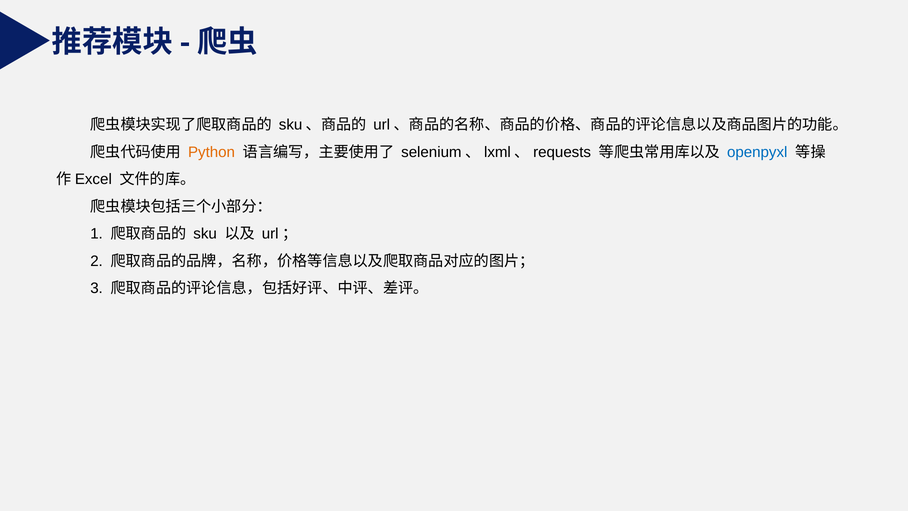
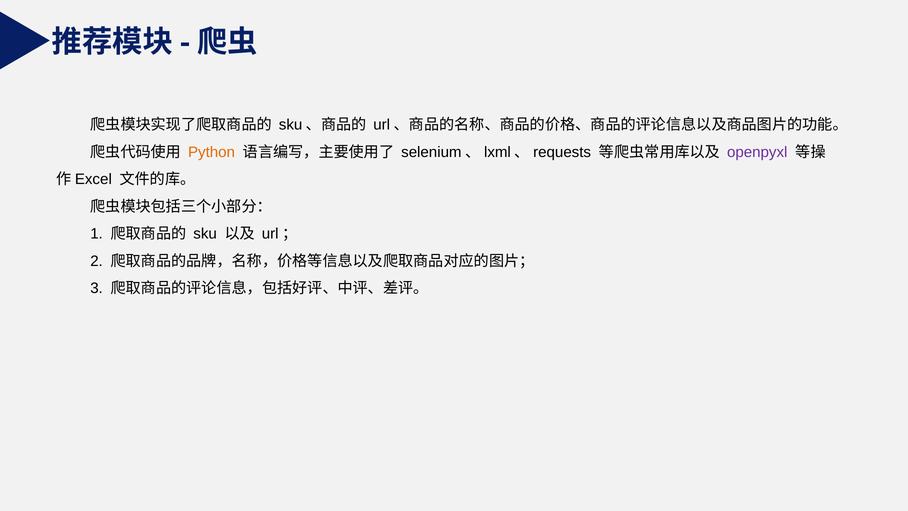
openpyxl colour: blue -> purple (757, 152)
